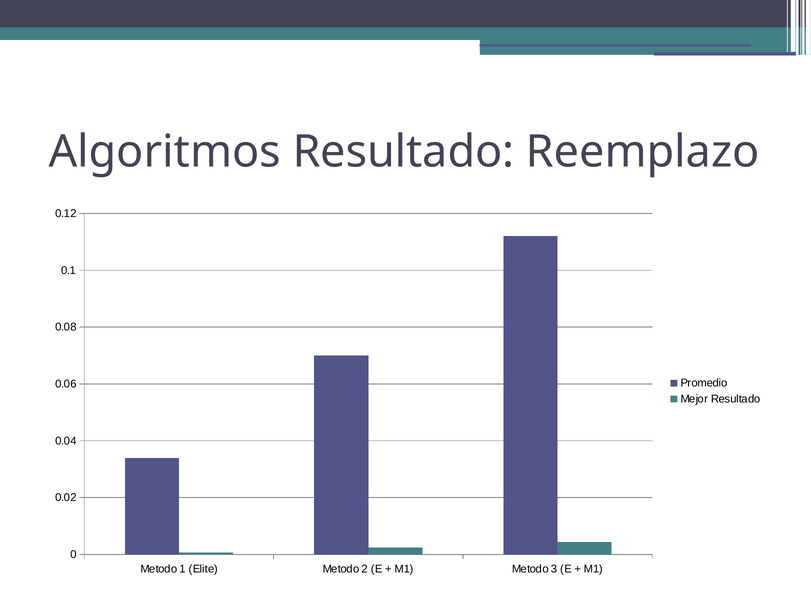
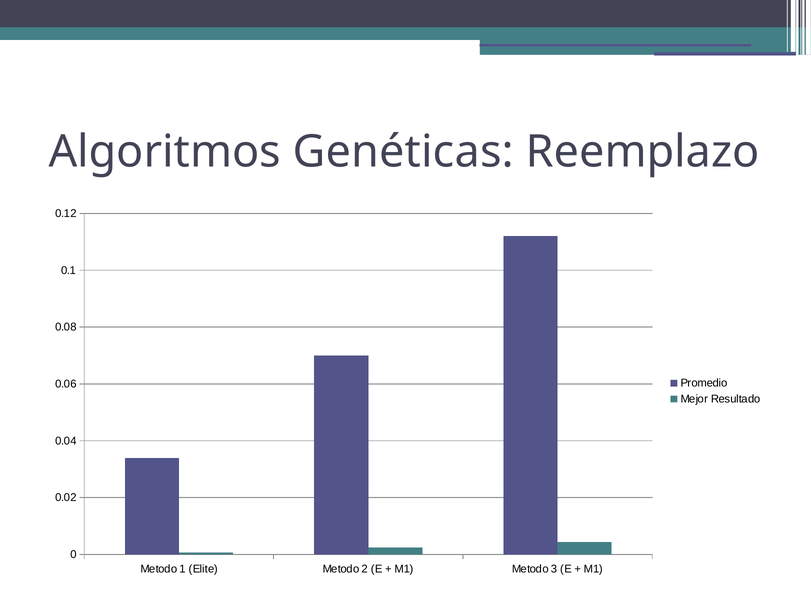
Algoritmos Resultado: Resultado -> Genéticas (403, 152)
